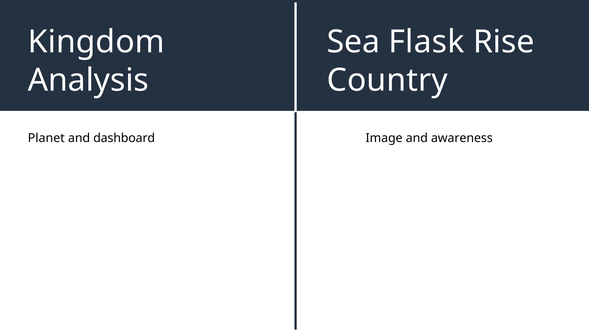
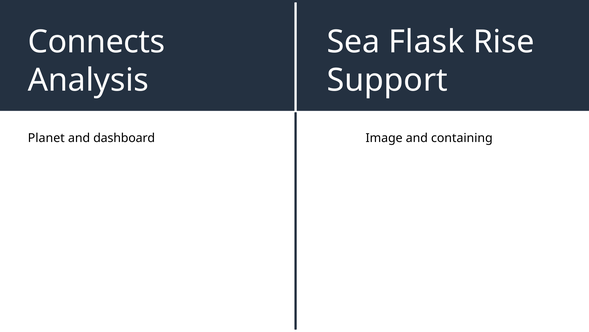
Kingdom: Kingdom -> Connects (96, 42)
Country: Country -> Support (387, 80)
awareness: awareness -> containing (462, 138)
